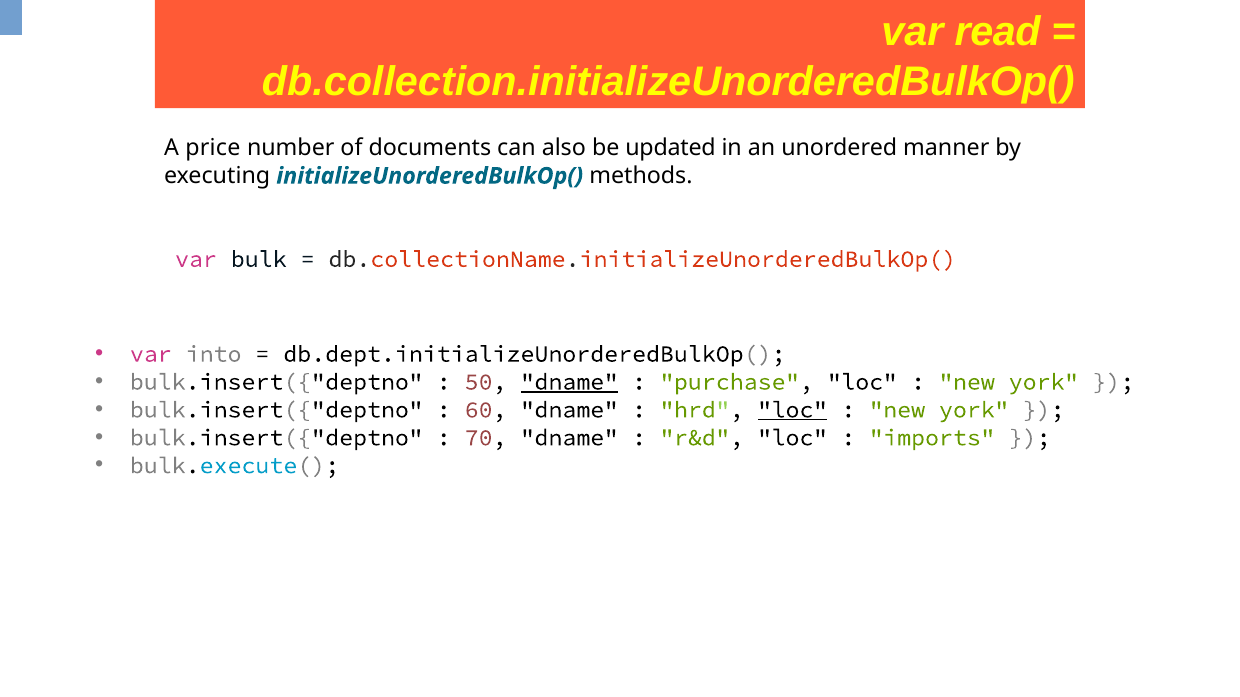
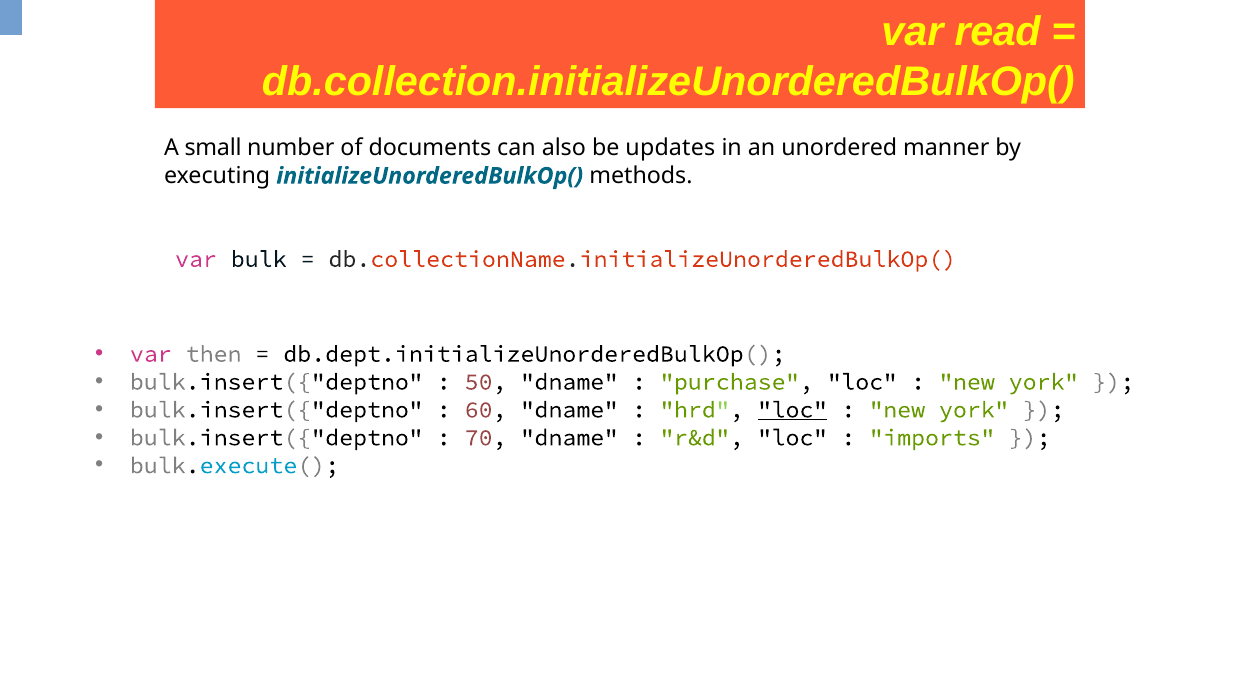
price: price -> small (213, 148)
updated: updated -> updates (670, 148)
into: into -> then (214, 354)
dname underline: present -> none (569, 382)
